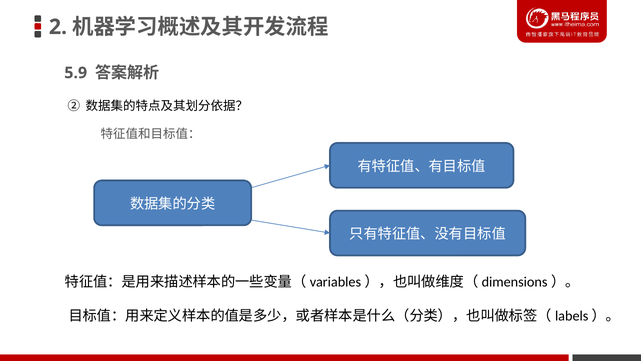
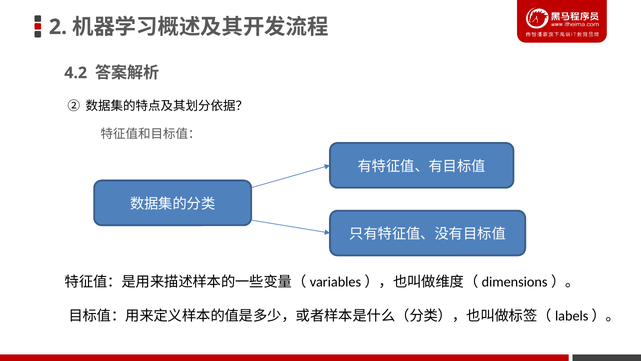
5.9: 5.9 -> 4.2 (76, 73)
